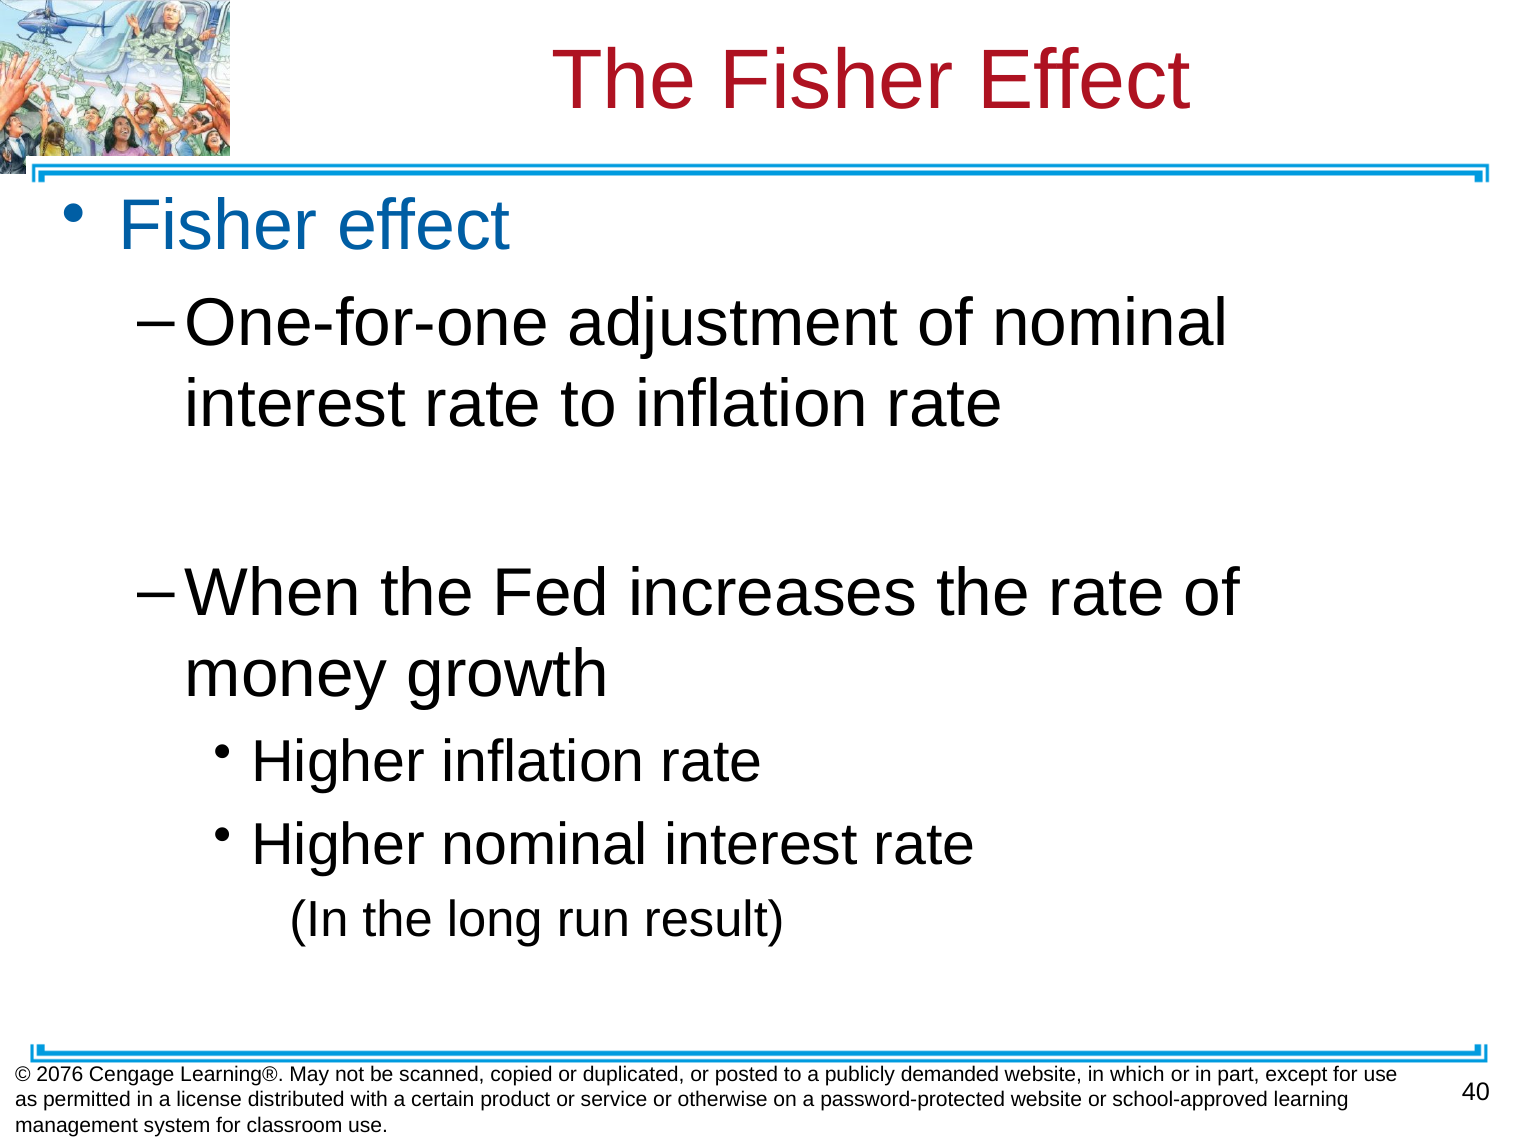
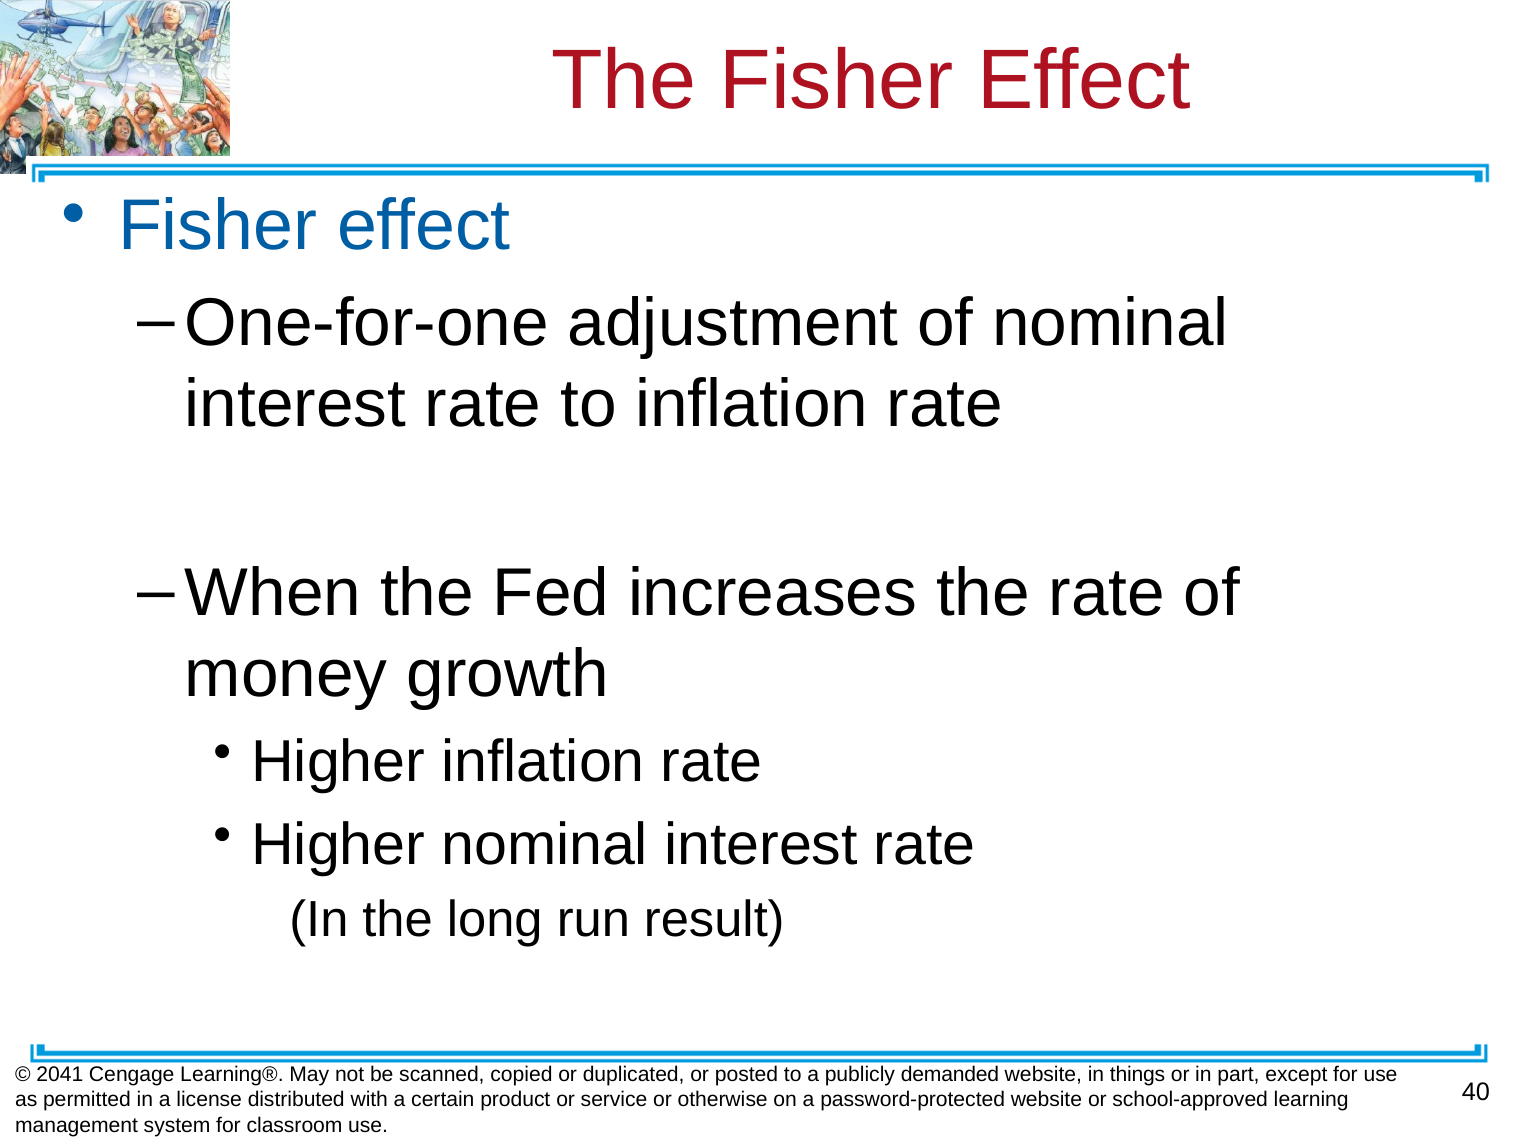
2076: 2076 -> 2041 (60, 1075)
which: which -> things (1138, 1075)
